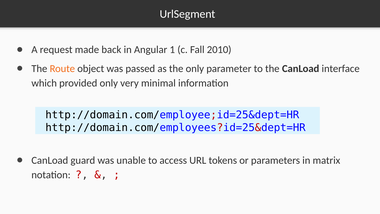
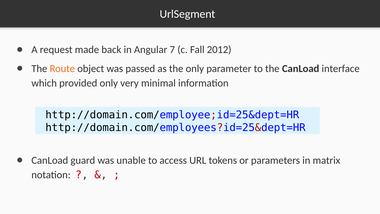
1: 1 -> 7 (172, 50)
2010: 2010 -> 2012 (219, 50)
